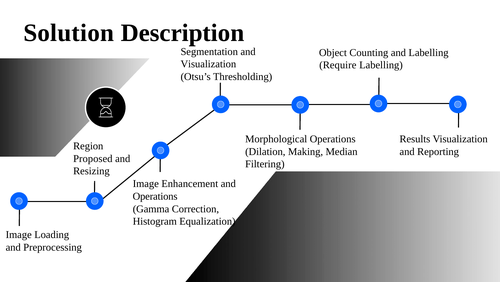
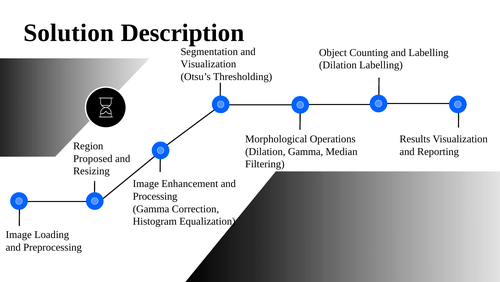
Require: Require -> Dilation (338, 65)
Dilation Making: Making -> Gamma (306, 151)
Operations: Operations -> Processing (155, 196)
